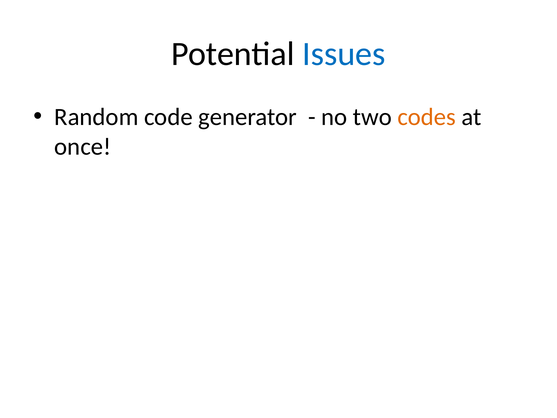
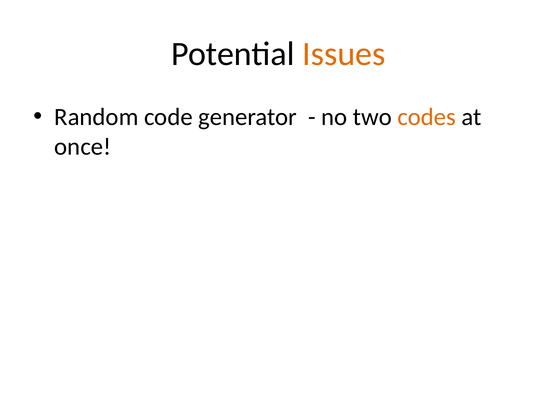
Issues colour: blue -> orange (344, 54)
